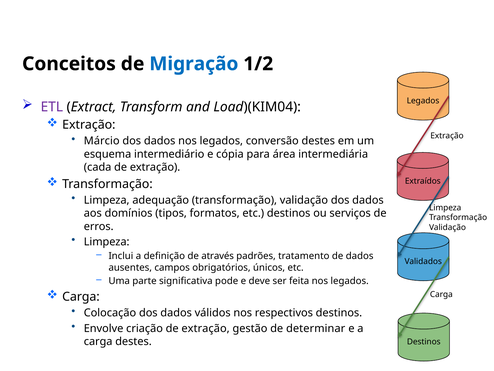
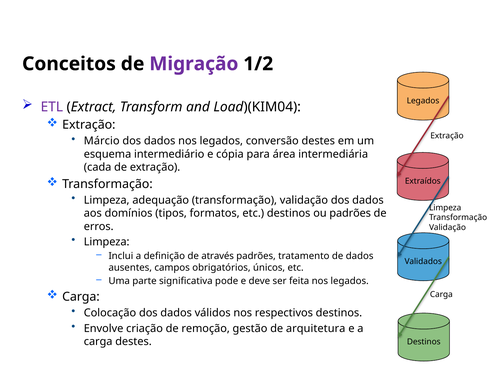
Migração colour: blue -> purple (194, 64)
ou serviços: serviços -> padrões (350, 213)
criação de extração: extração -> remoção (206, 328)
determinar: determinar -> arquitetura (316, 328)
